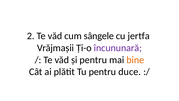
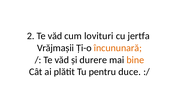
sângele: sângele -> lovituri (99, 36)
încununară colour: purple -> orange (118, 48)
și pentru: pentru -> durere (93, 60)
